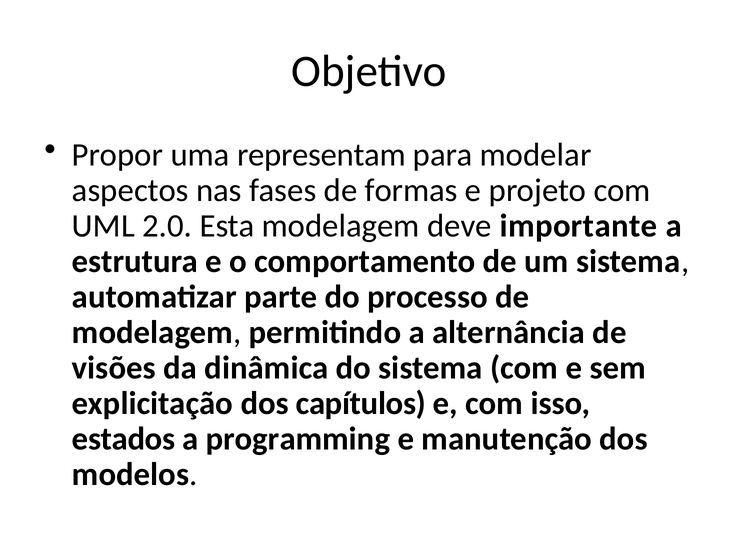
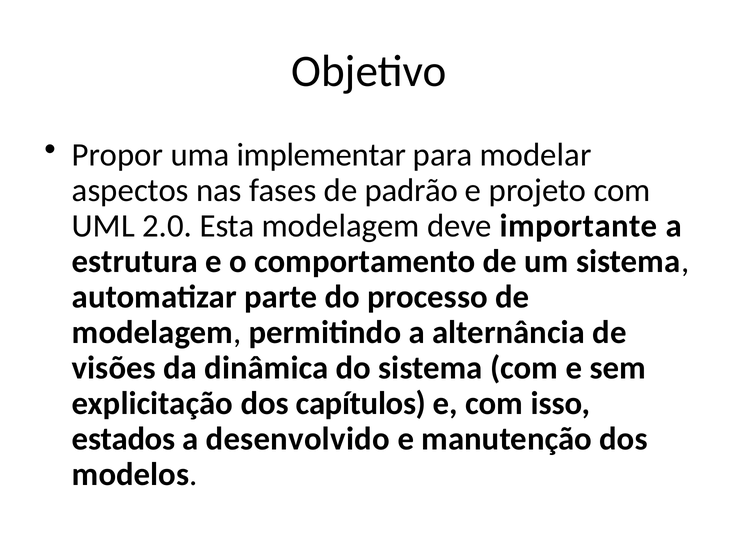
representam: representam -> implementar (321, 155)
formas: formas -> padrão (411, 190)
programming: programming -> desenvolvido (298, 438)
